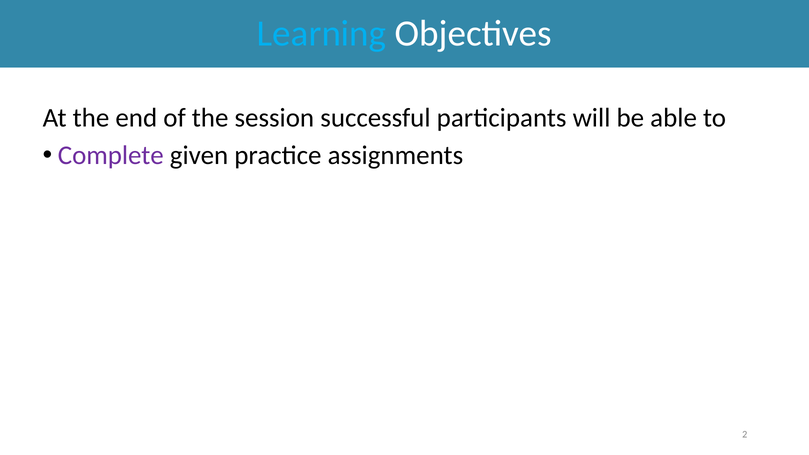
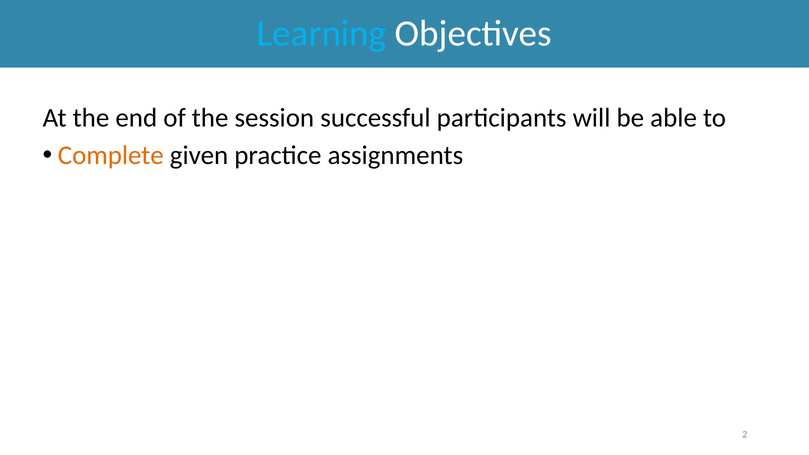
Complete colour: purple -> orange (111, 155)
